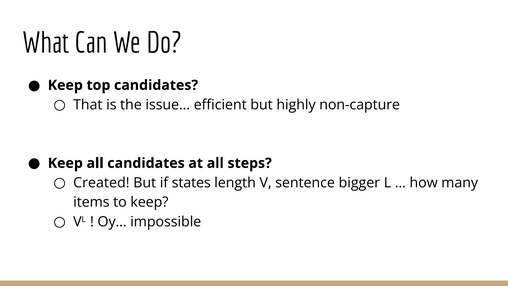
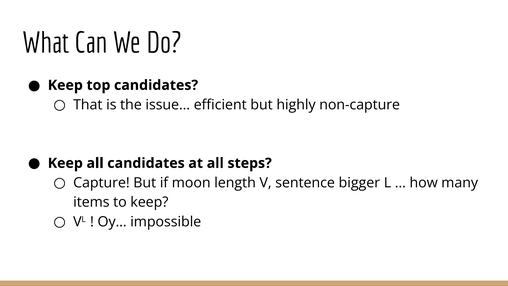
Created: Created -> Capture (101, 183)
states: states -> moon (191, 183)
